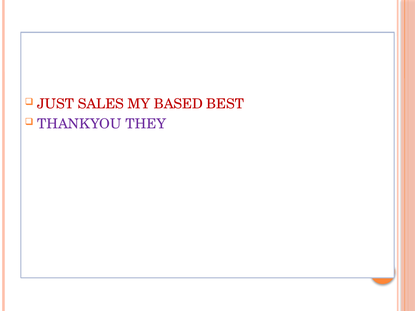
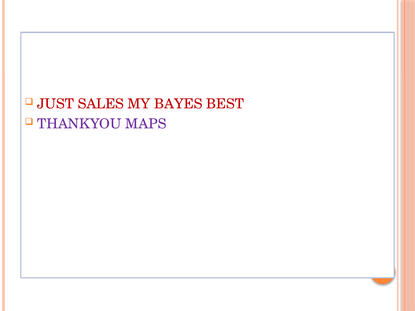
BASED: BASED -> BAYES (178, 104)
THEY: THEY -> MAPS (146, 124)
